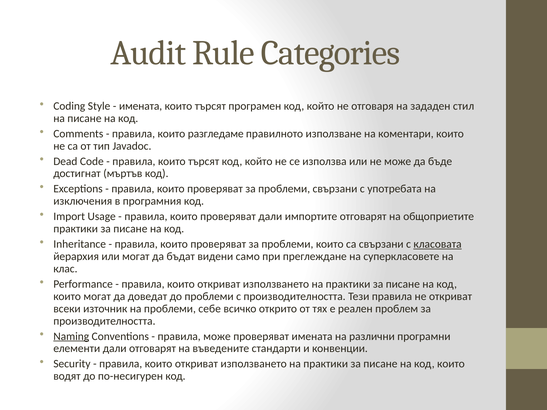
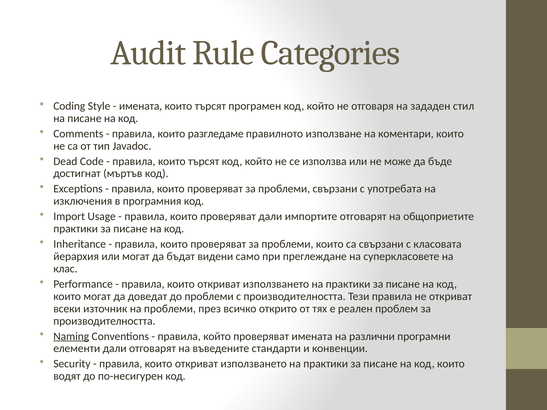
класовата underline: present -> none (438, 244)
себе: себе -> през (210, 309)
правила може: може -> който (217, 336)
